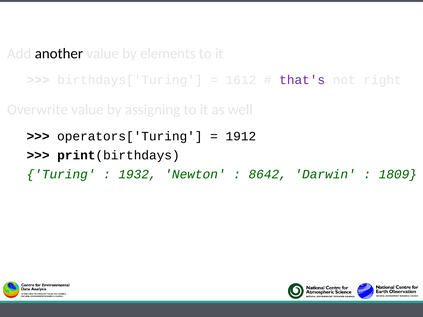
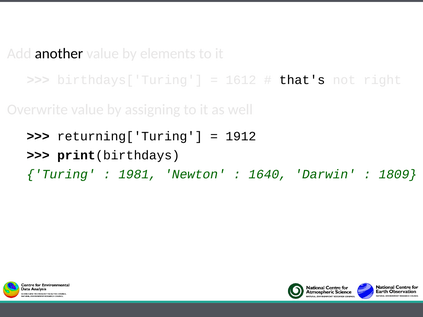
that's colour: purple -> black (302, 80)
operators['Turing: operators['Turing -> returning['Turing (130, 136)
1932: 1932 -> 1981 (138, 175)
8642: 8642 -> 1640 (268, 175)
